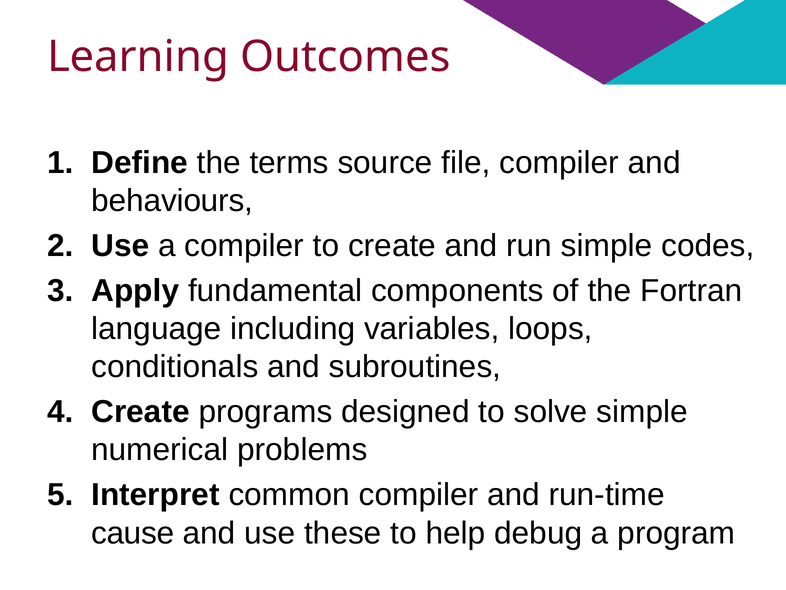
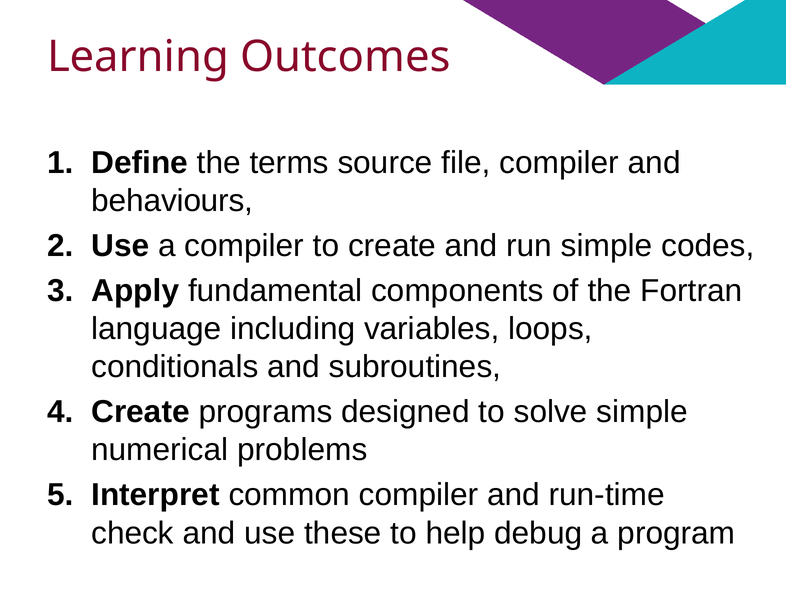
cause: cause -> check (133, 533)
